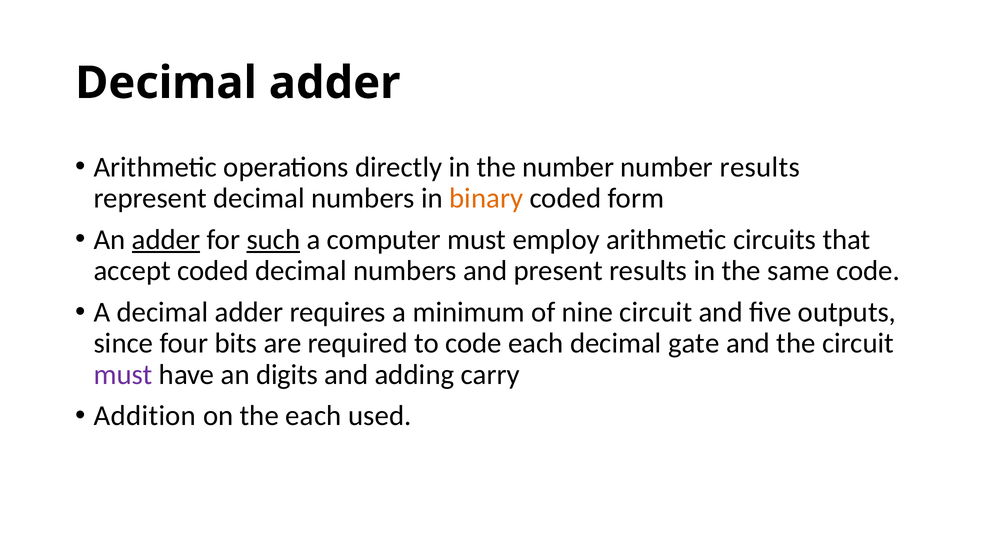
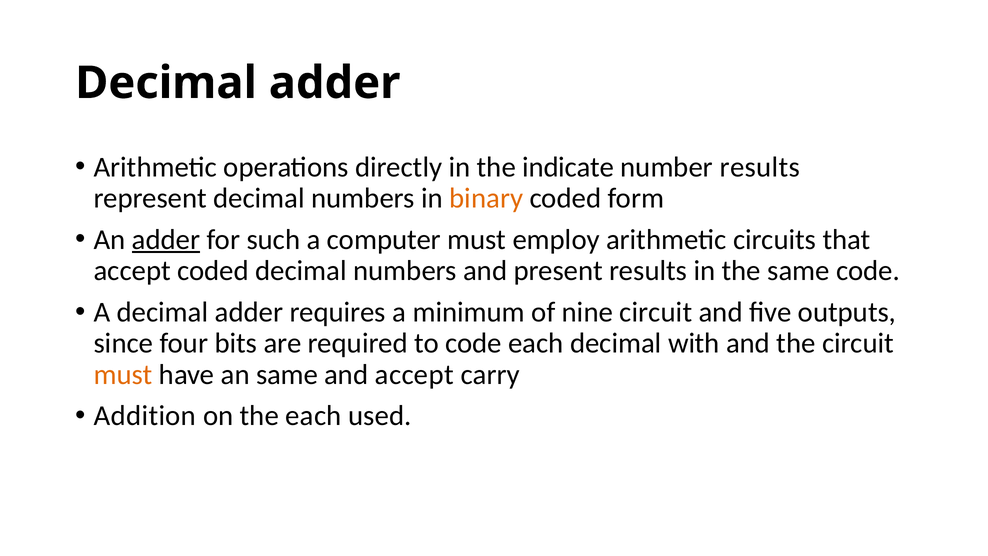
the number: number -> indicate (568, 167)
such underline: present -> none (273, 240)
gate: gate -> with (694, 343)
must colour: purple -> orange (123, 374)
an digits: digits -> same (287, 374)
and adding: adding -> accept (414, 374)
